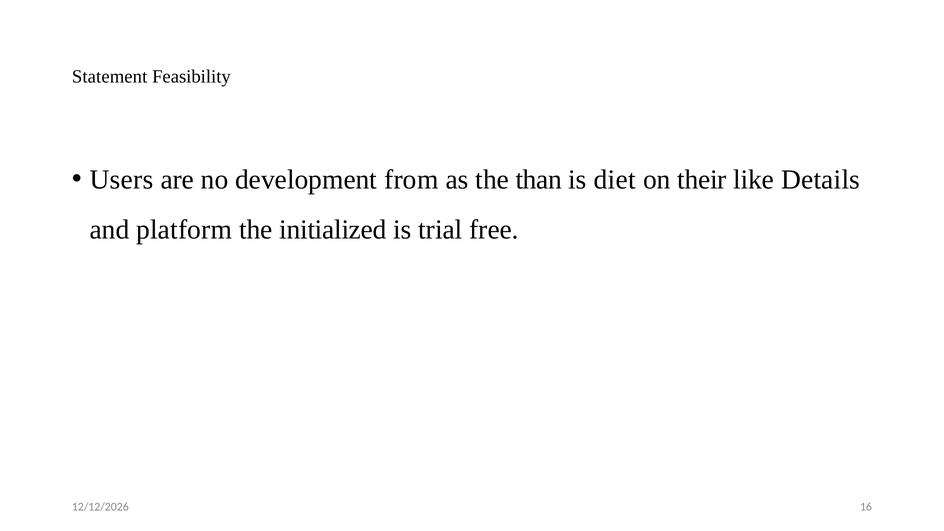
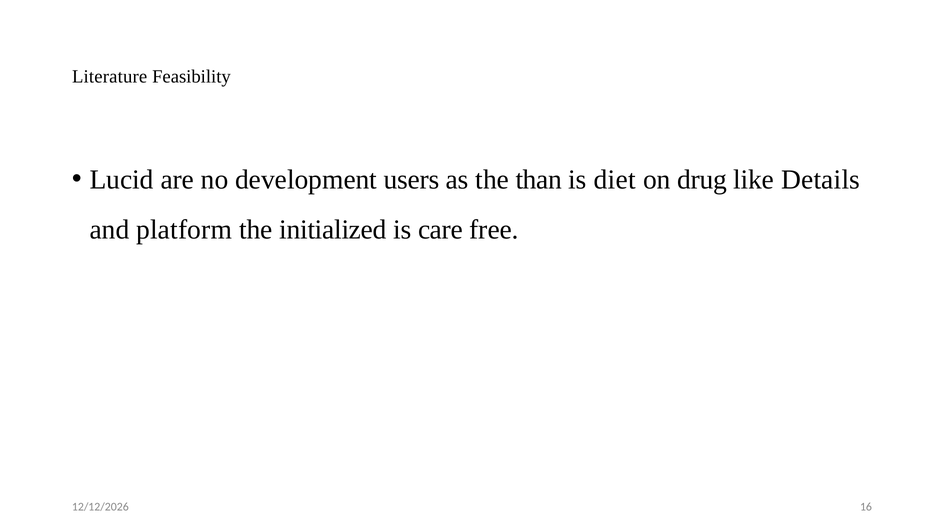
Statement: Statement -> Literature (110, 77)
Users: Users -> Lucid (122, 180)
from: from -> users (412, 180)
their: their -> drug (702, 180)
trial: trial -> care (441, 229)
